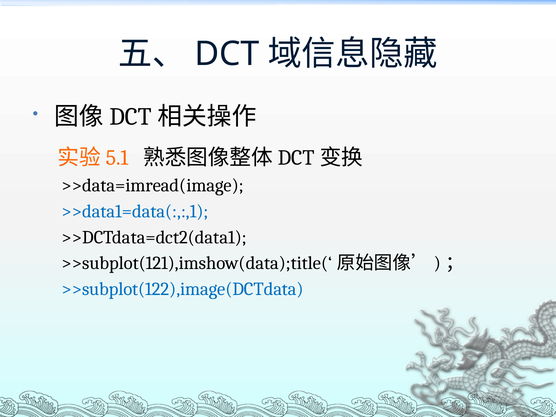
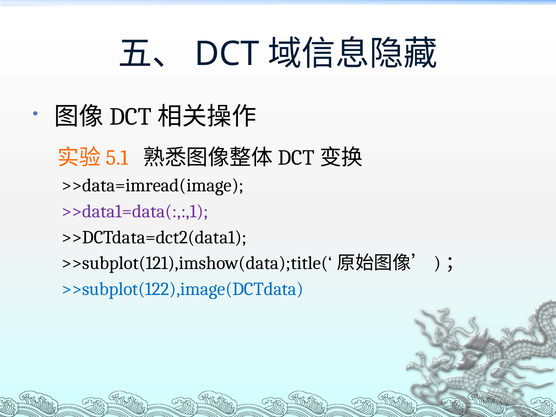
>>data1=data(:,:,1 colour: blue -> purple (135, 211)
